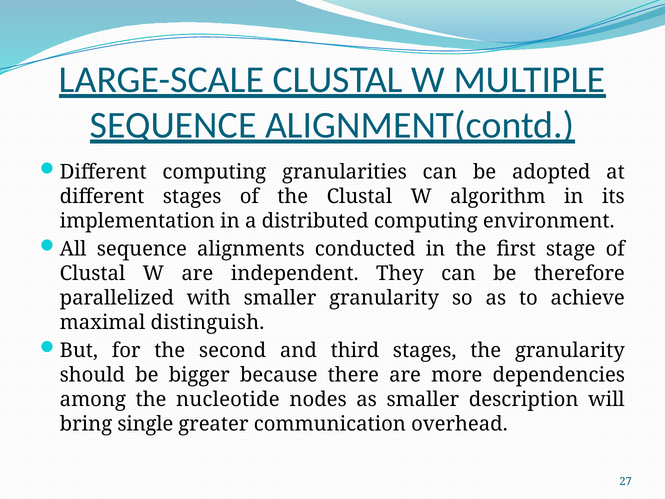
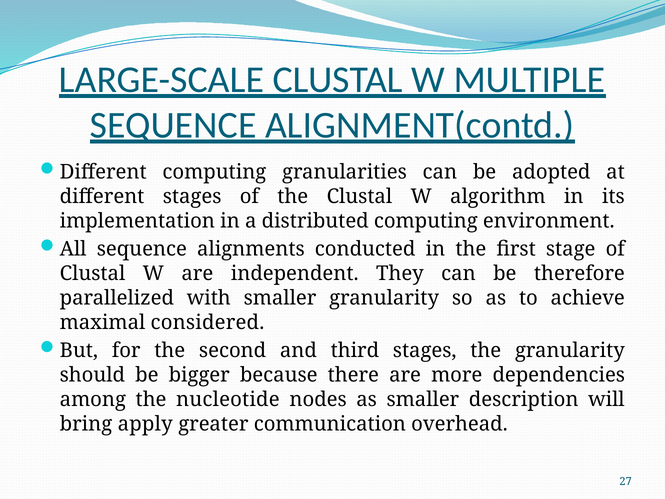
distinguish: distinguish -> considered (207, 322)
single: single -> apply (145, 424)
